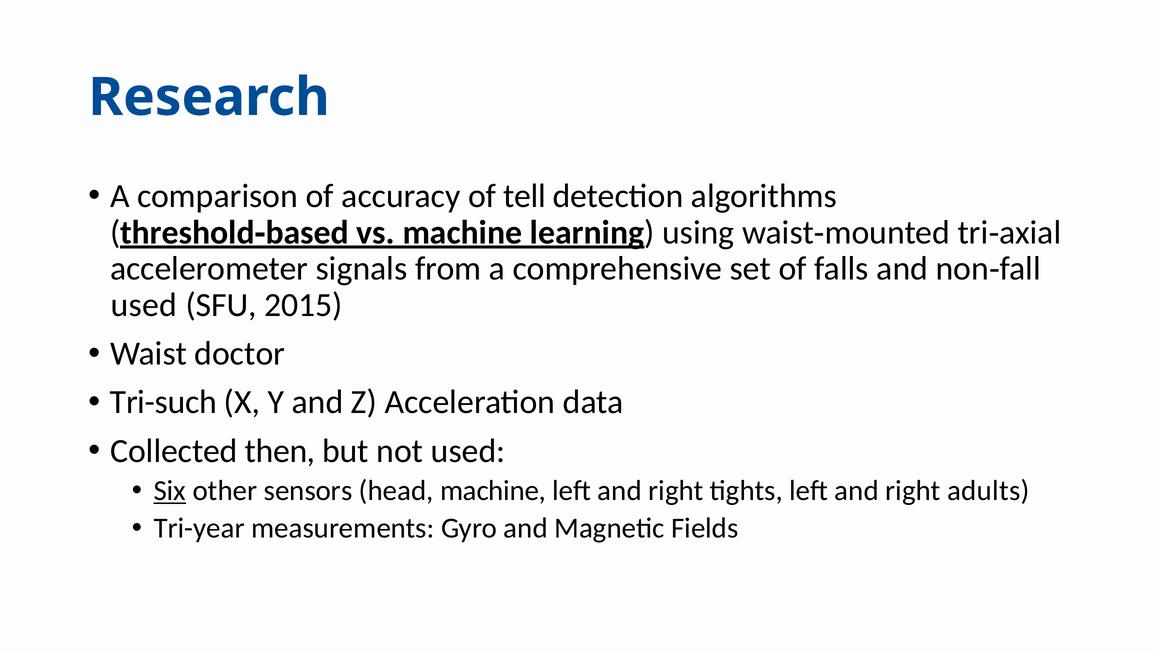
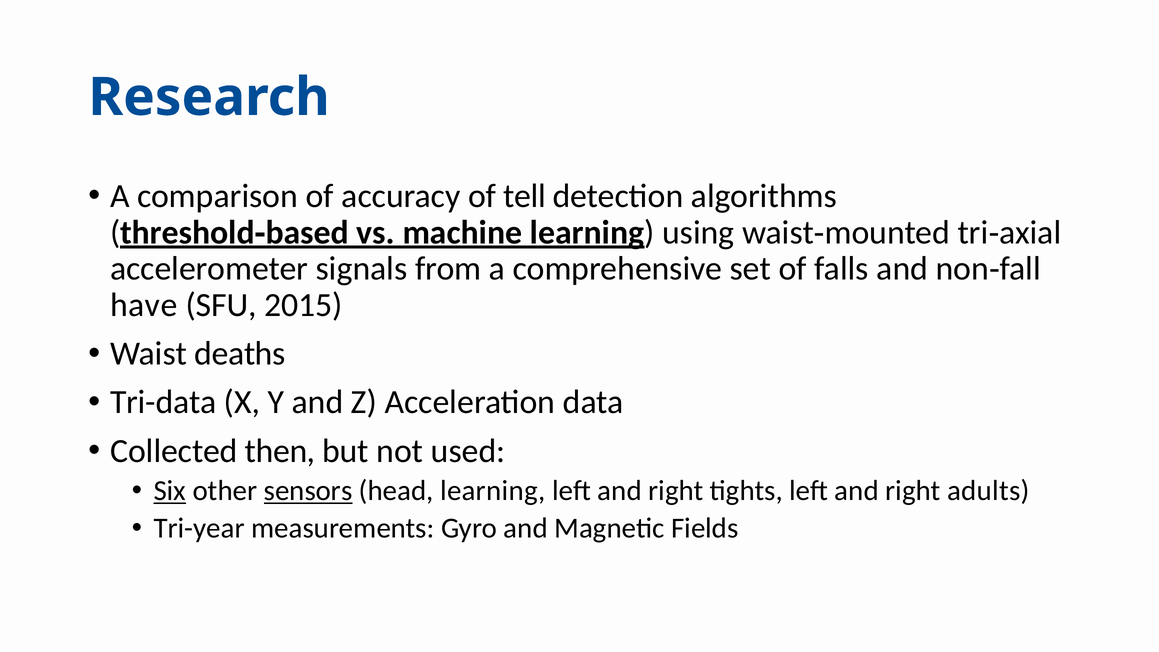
used: used -> have (144, 305)
doctor: doctor -> deaths (240, 354)
Tri-such: Tri-such -> Tri-data (163, 402)
sensors underline: none -> present (308, 491)
head machine: machine -> learning (493, 491)
